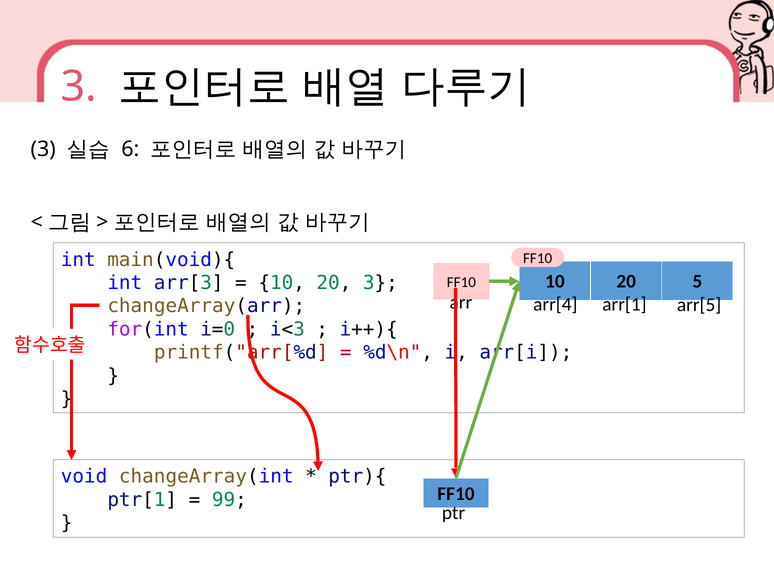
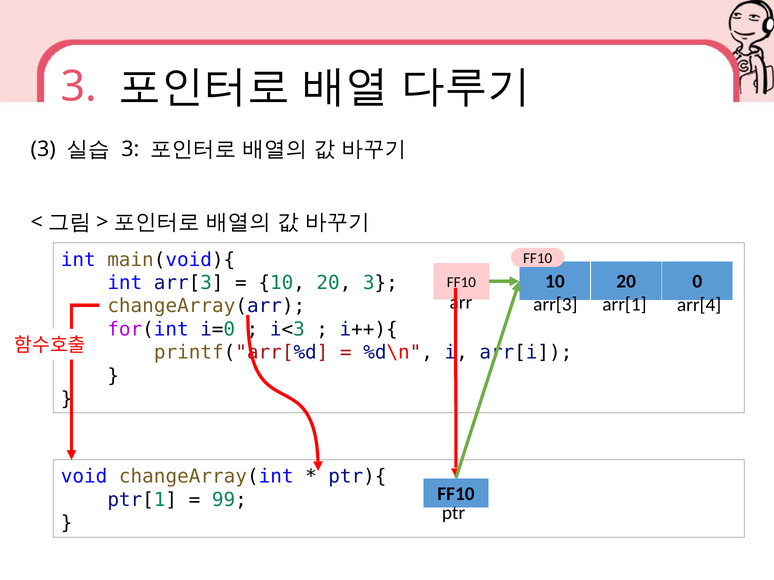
6: 6 -> 3 (130, 149)
5: 5 -> 0 (697, 282)
arr[4: arr[4 -> arr[3 (555, 305)
arr[5: arr[5 -> arr[4 (699, 305)
